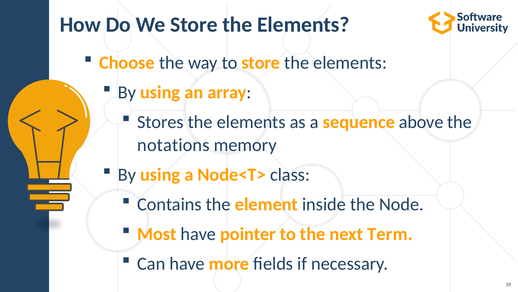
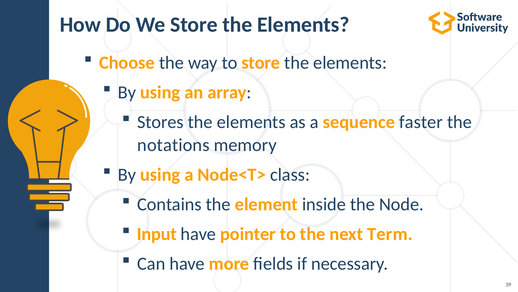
above: above -> faster (421, 122)
Most: Most -> Input (157, 234)
